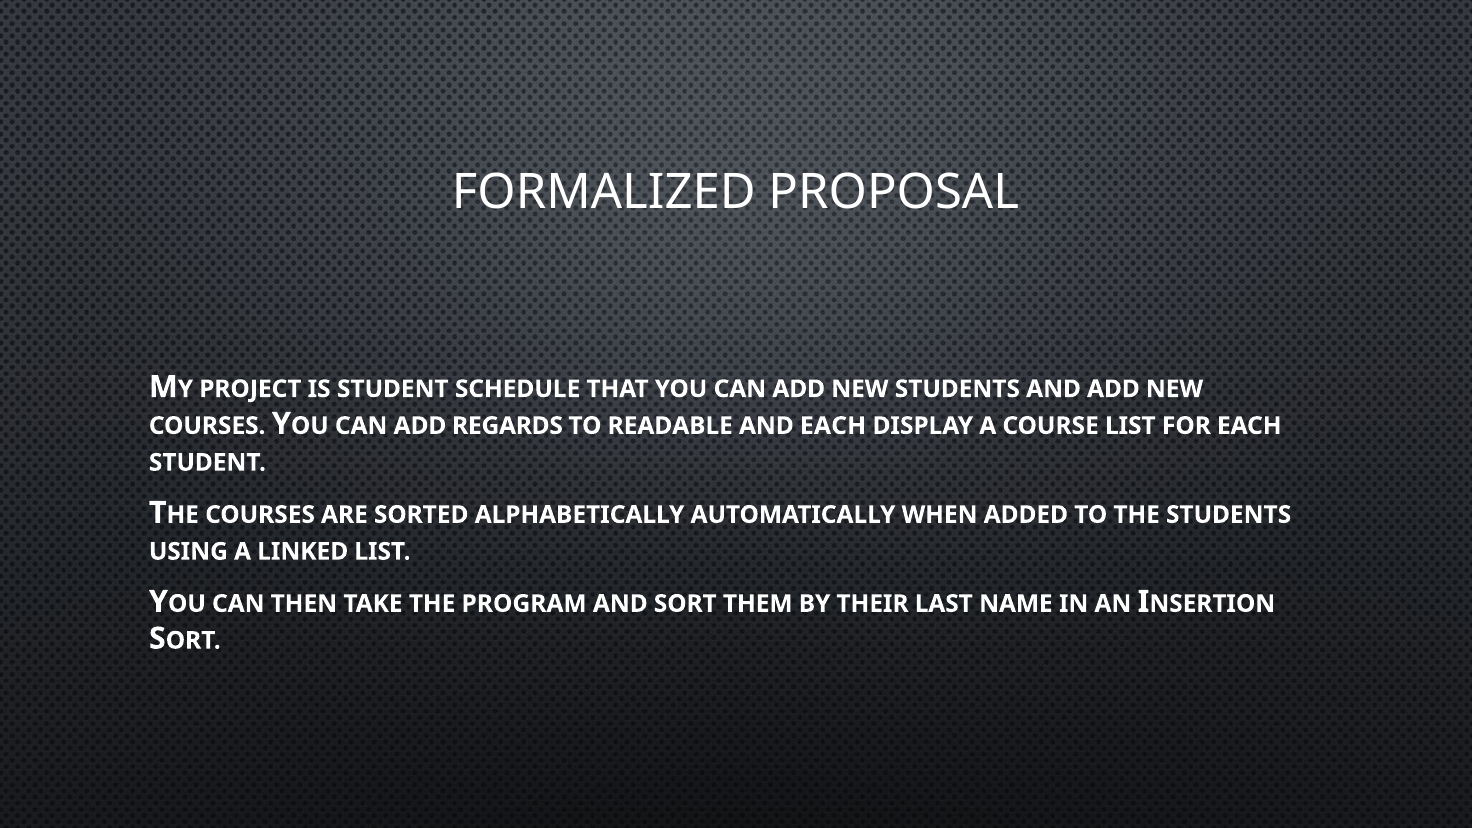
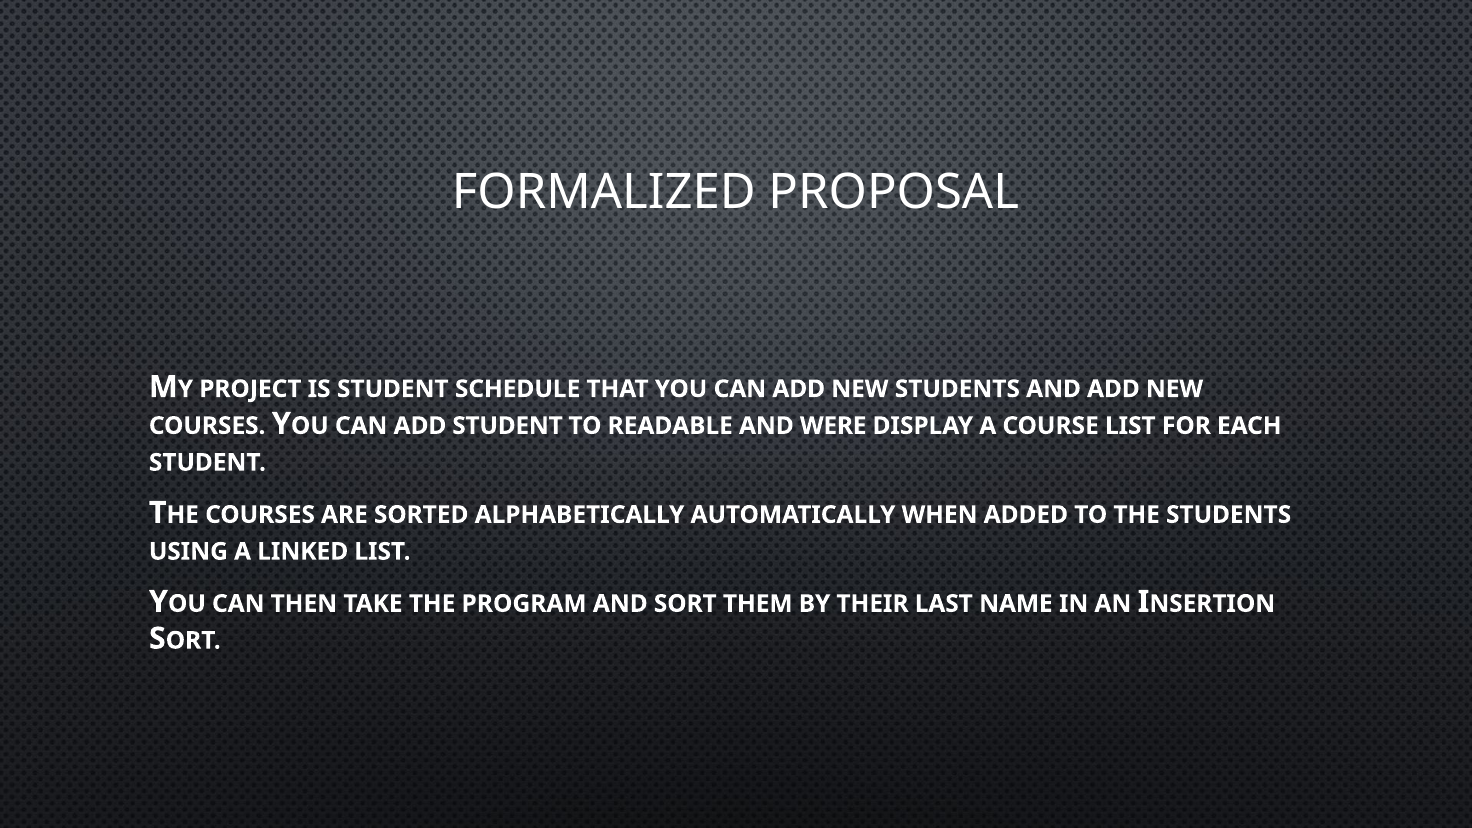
ADD REGARDS: REGARDS -> STUDENT (508, 426)
AND EACH: EACH -> WERE (833, 426)
